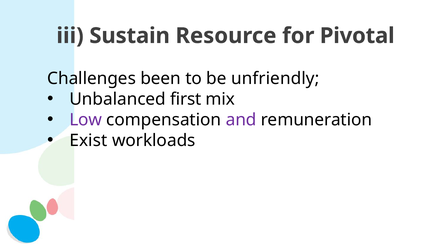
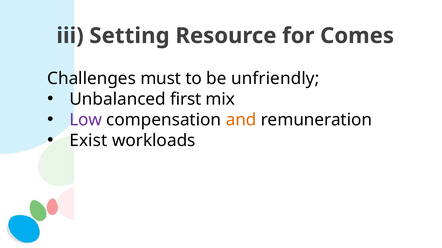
Sustain: Sustain -> Setting (129, 36)
Pivotal: Pivotal -> Comes (357, 36)
been: been -> must (161, 79)
and colour: purple -> orange (241, 120)
